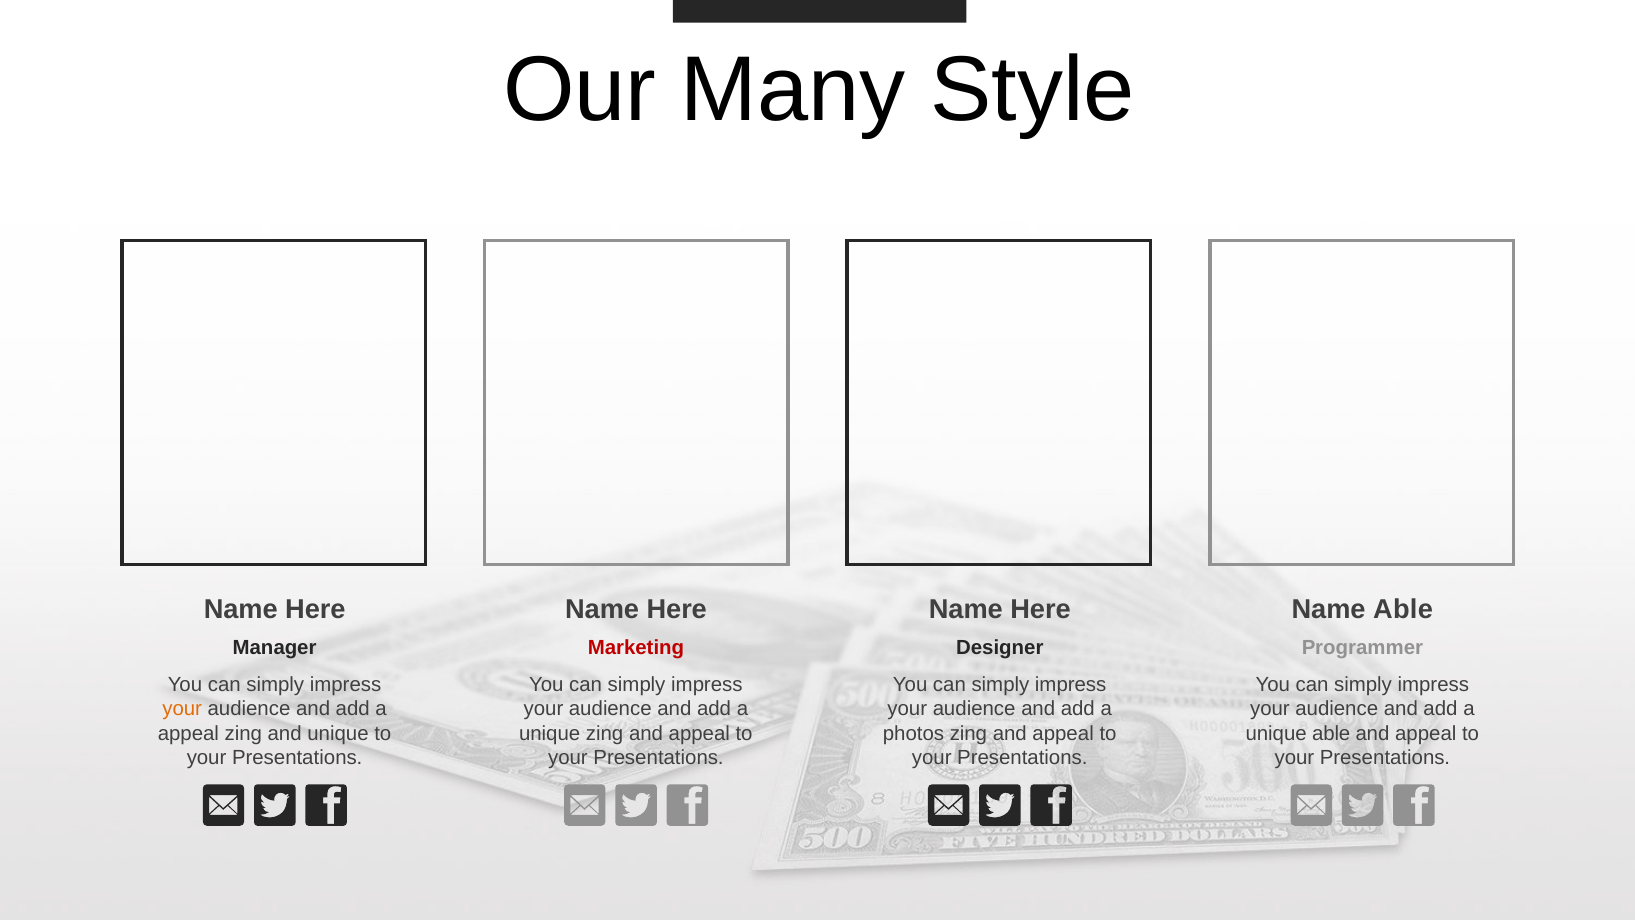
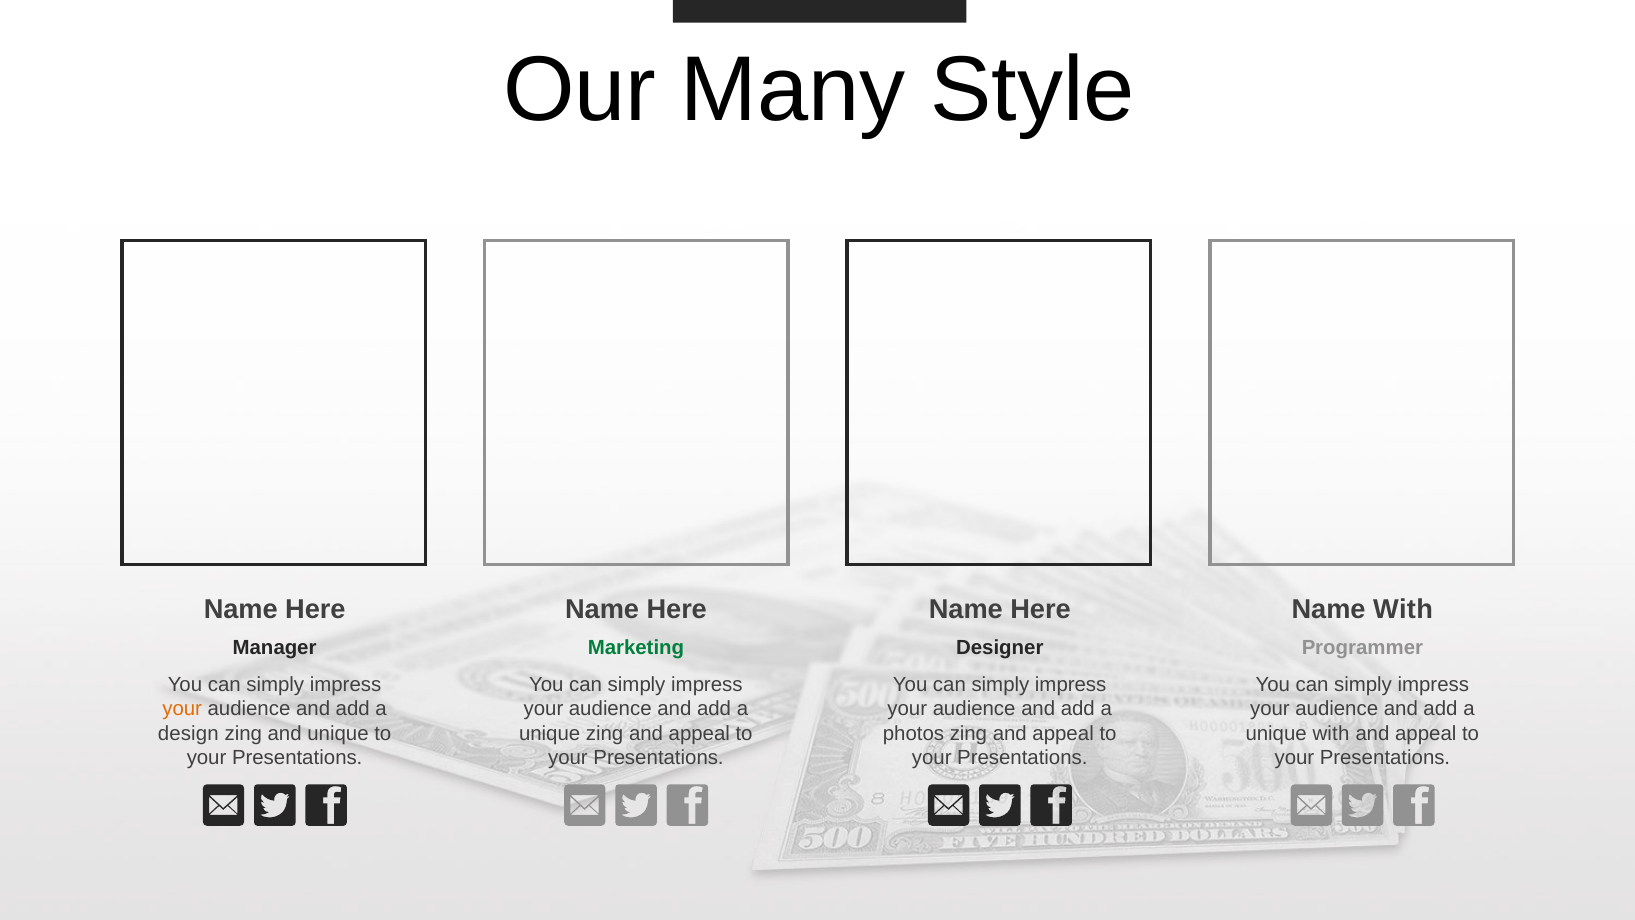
Name Able: Able -> With (1403, 609)
Marketing colour: red -> green (636, 648)
appeal: appeal -> design (188, 733)
unique able: able -> with (1331, 733)
